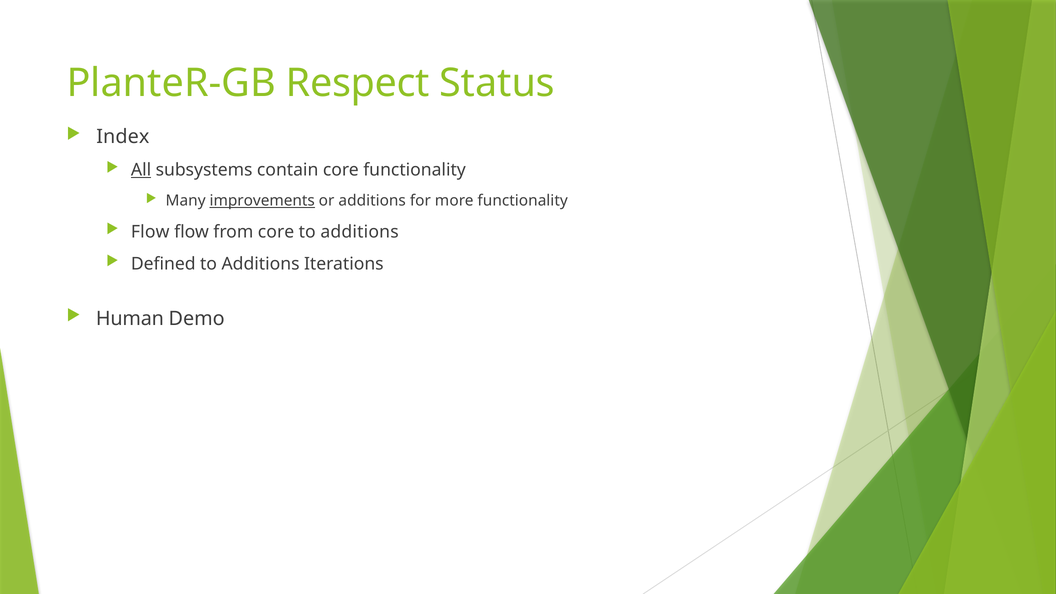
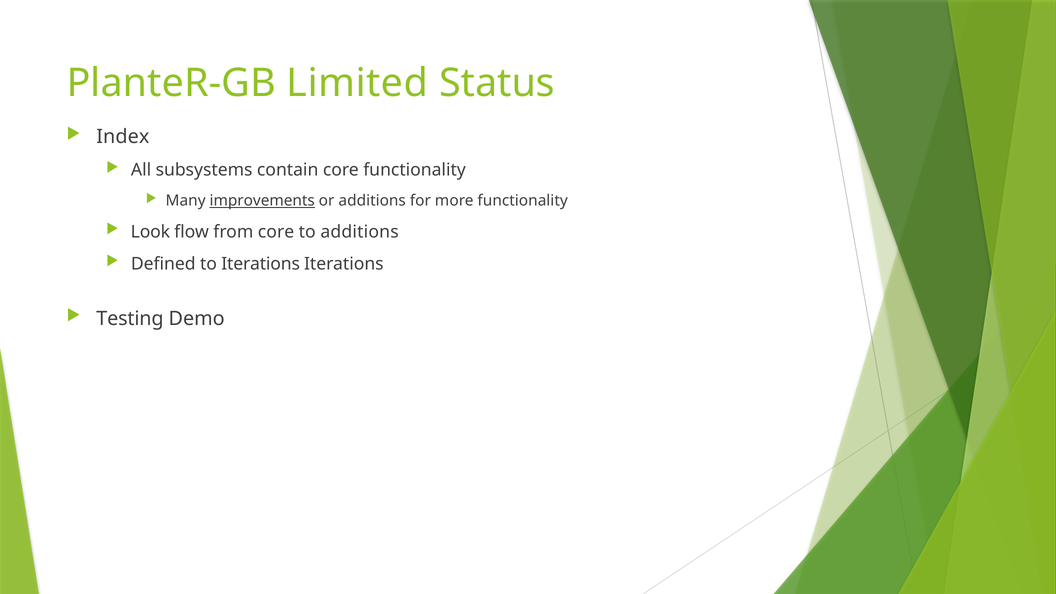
Respect: Respect -> Limited (357, 83)
All underline: present -> none (141, 170)
Flow: Flow -> Look (150, 232)
Additions: Additions -> Iterations (261, 264)
Human: Human -> Testing (130, 318)
